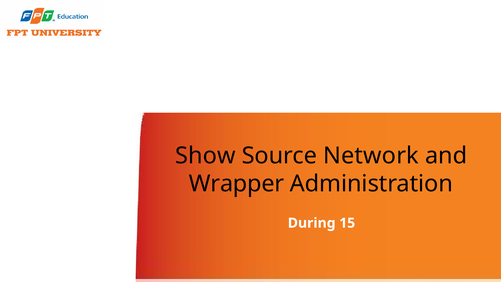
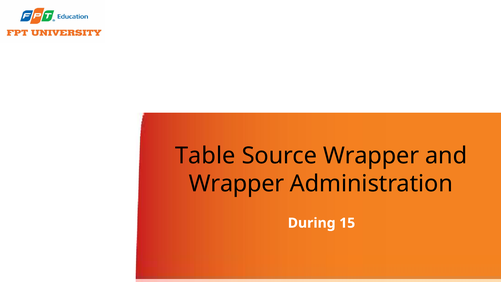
Show: Show -> Table (205, 156)
Source Network: Network -> Wrapper (371, 156)
